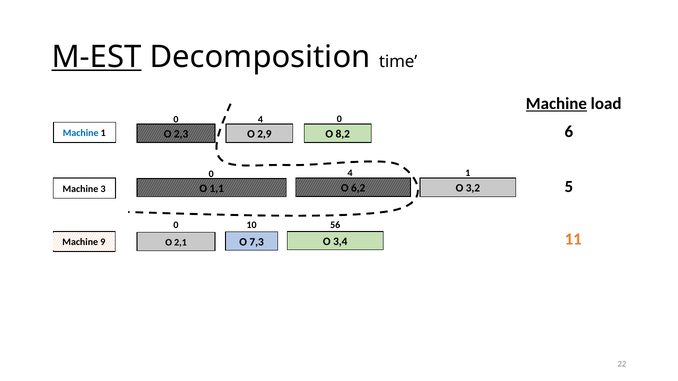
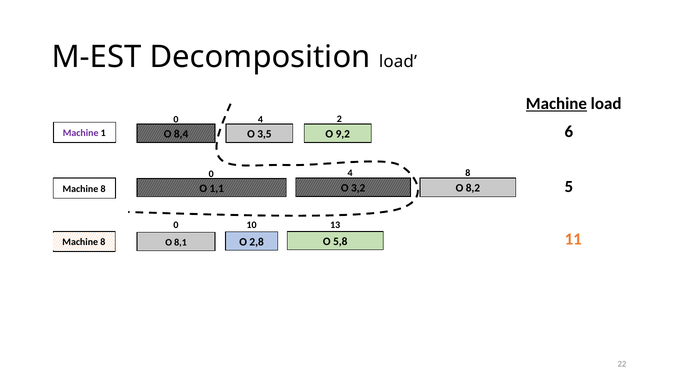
M-EST underline: present -> none (97, 57)
Decomposition time: time -> load (398, 62)
4 0: 0 -> 2 (339, 119)
Machine colour: blue -> purple (81, 133)
2,3: 2,3 -> 8,4 (181, 134)
2,9: 2,9 -> 3,5 (264, 134)
8,2: 8,2 -> 9,2 (343, 134)
4 1: 1 -> 8 (468, 173)
6,2: 6,2 -> 3,2 (358, 188)
3,2: 3,2 -> 8,2 (473, 188)
3: 3 -> 8 (103, 189)
56: 56 -> 13 (335, 225)
3,4: 3,4 -> 5,8 (340, 242)
7,3: 7,3 -> 2,8 (257, 242)
9: 9 -> 8 (103, 242)
2,1: 2,1 -> 8,1 (180, 243)
